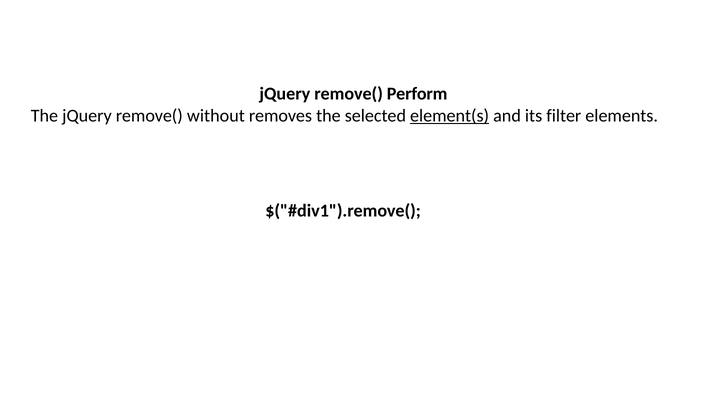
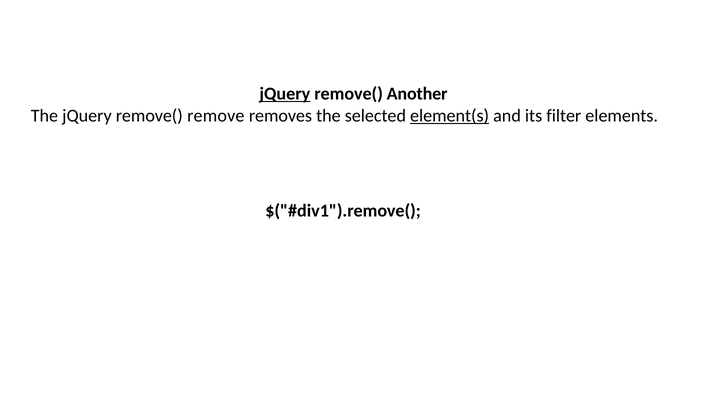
jQuery underline: none -> present (285, 94)
Perform: Perform -> Another (417, 94)
without: without -> remove (216, 116)
